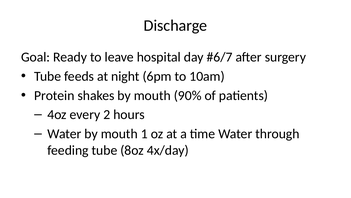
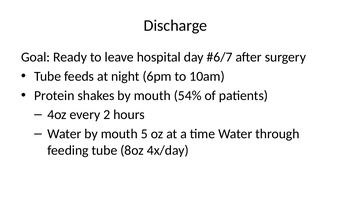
90%: 90% -> 54% (188, 95)
1: 1 -> 5 (144, 133)
